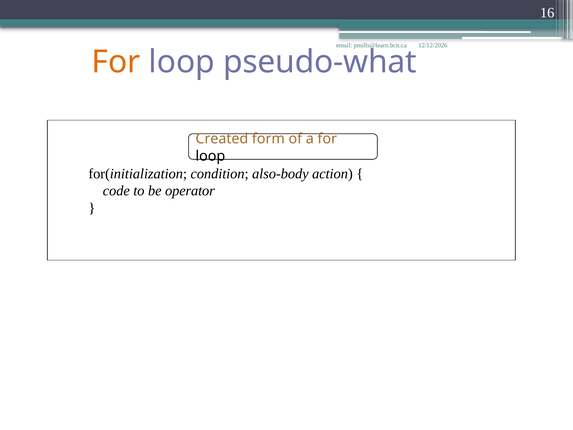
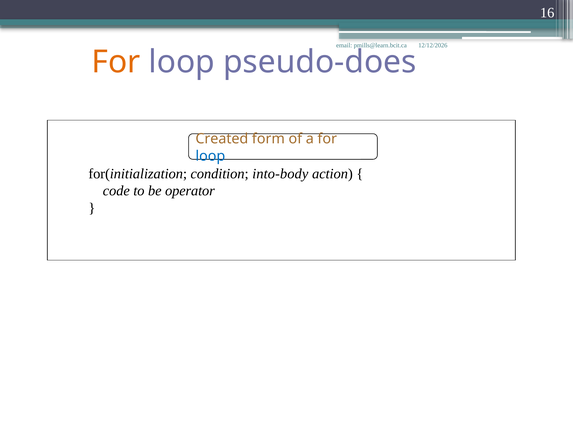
pseudo-what: pseudo-what -> pseudo-does (320, 62)
loop colour: black -> blue (210, 156)
also-body: also-body -> into-body (280, 174)
